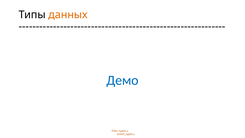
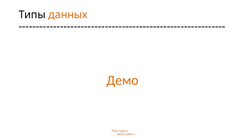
Демо colour: blue -> orange (123, 80)
